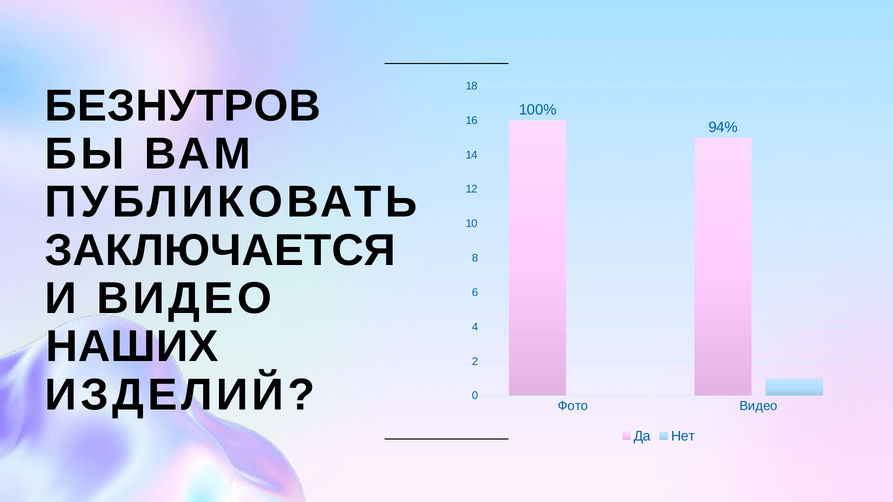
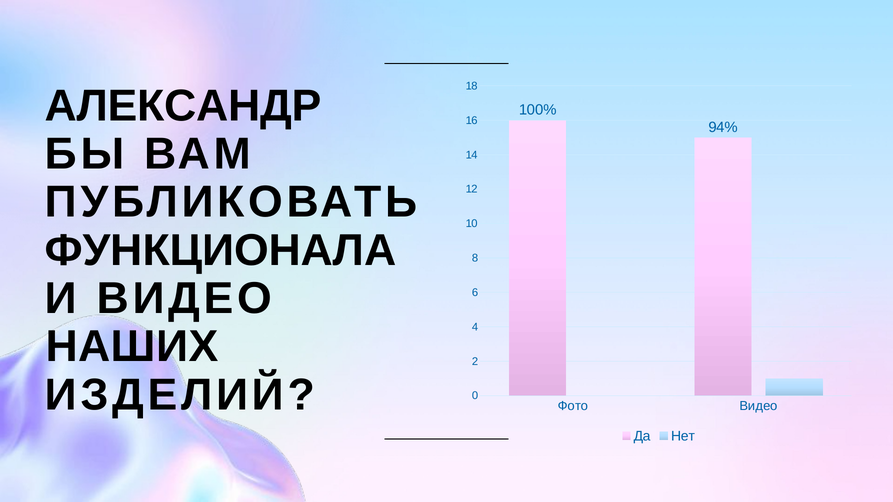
БЕЗНУТРОВ: БЕЗНУТРОВ -> АЛЕКСАНДР (183, 106)
ЗАКЛЮЧАЕТСЯ: ЗАКЛЮЧАЕТСЯ -> ФУНКЦИОНАЛА (221, 251)
